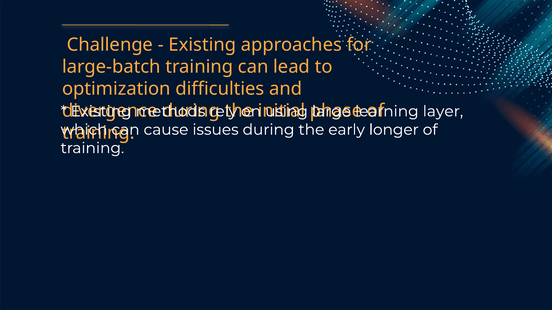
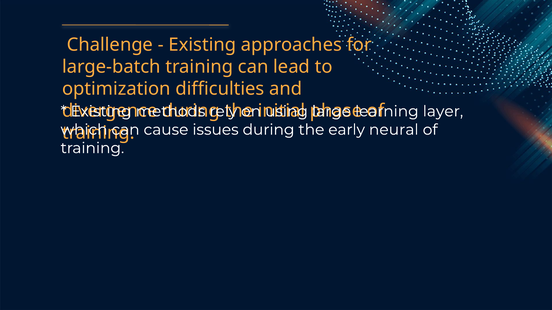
longer: longer -> neural (394, 130)
